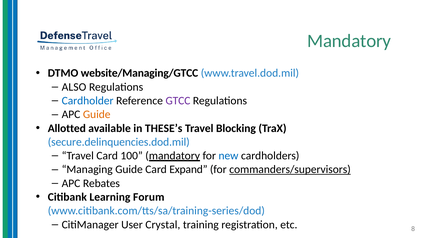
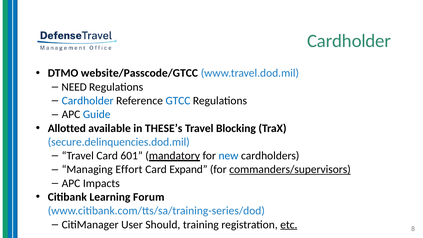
Mandatory: Mandatory -> Cardholder (349, 41)
website/Managing/GTCC: website/Managing/GTCC -> website/Passcode/GTCC (139, 73)
ALSO: ALSO -> NEED (74, 87)
GTCC colour: purple -> blue (178, 101)
Guide colour: orange -> blue (97, 114)
100: 100 -> 601 (132, 156)
Managing Guide: Guide -> Effort (129, 169)
Rebates: Rebates -> Impacts (101, 183)
Crystal: Crystal -> Should (163, 225)
etc underline: none -> present (289, 225)
